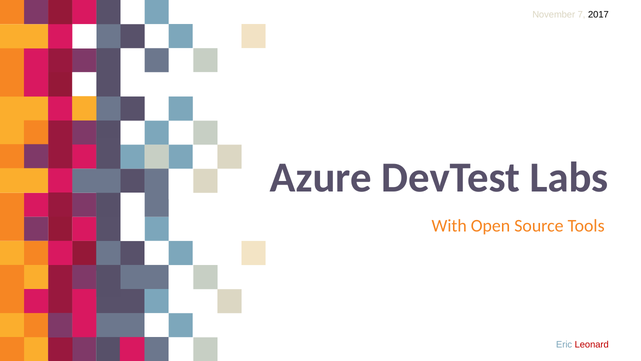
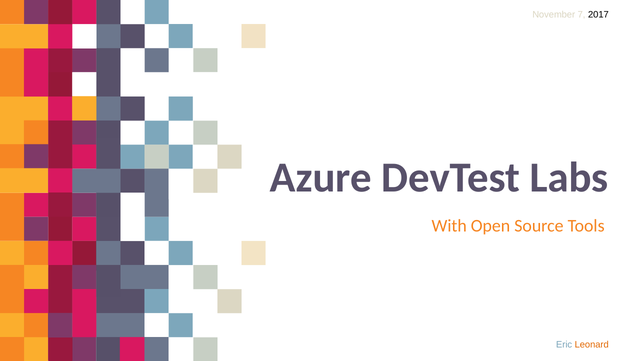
Leonard colour: red -> orange (592, 344)
